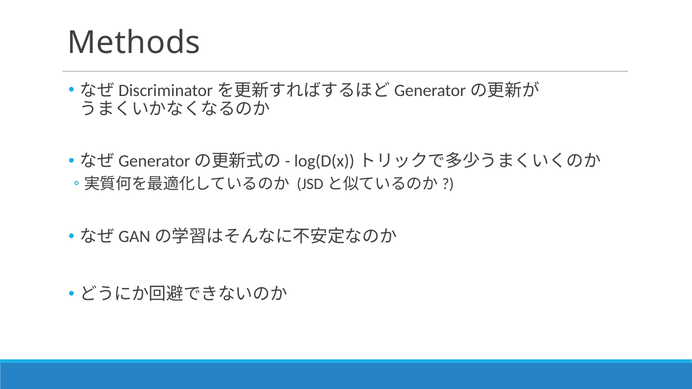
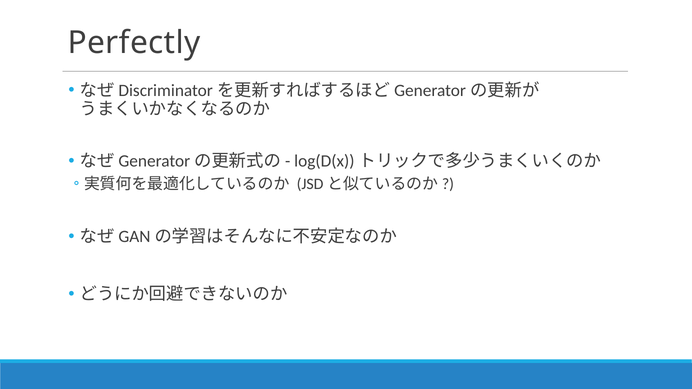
Methods: Methods -> Perfectly (134, 43)
